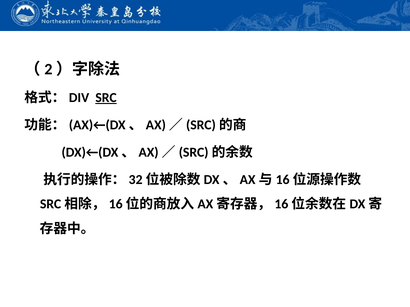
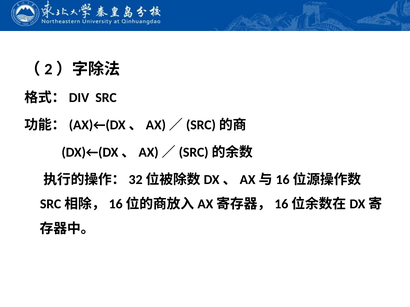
SRC underline: present -> none (106, 98)
